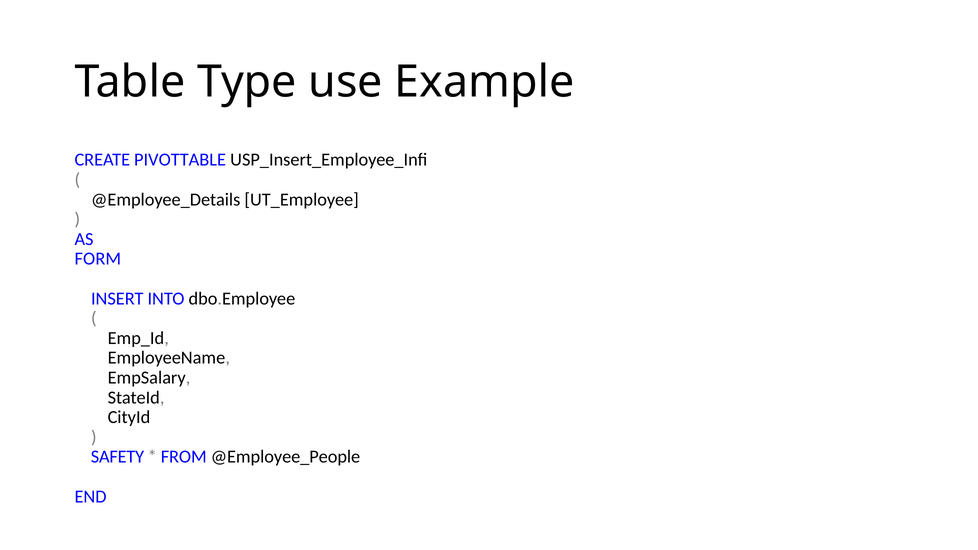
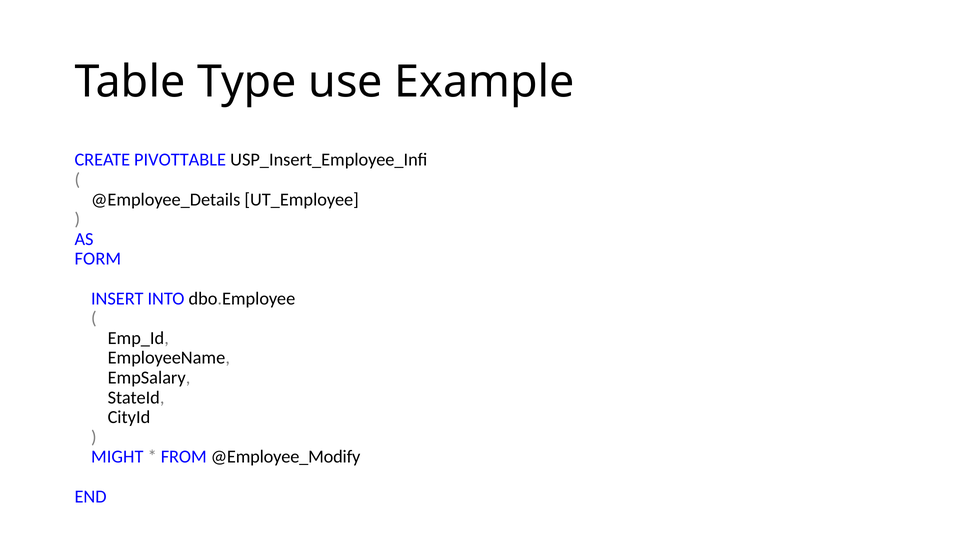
SAFETY: SAFETY -> MIGHT (117, 457)
@Employee_People: @Employee_People -> @Employee_Modify (286, 457)
